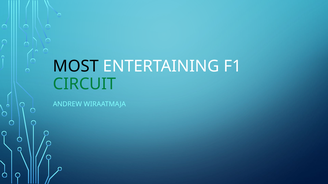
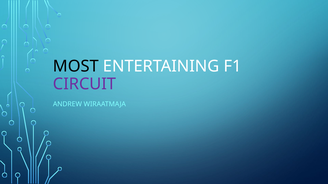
CIRCUIT colour: green -> purple (84, 84)
